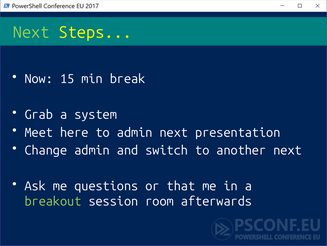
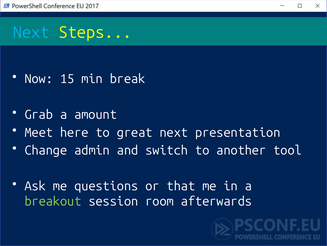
Next colour: light green -> light blue (31, 32)
system: system -> amount (96, 114)
to admin: admin -> great (135, 132)
another next: next -> tool (288, 150)
